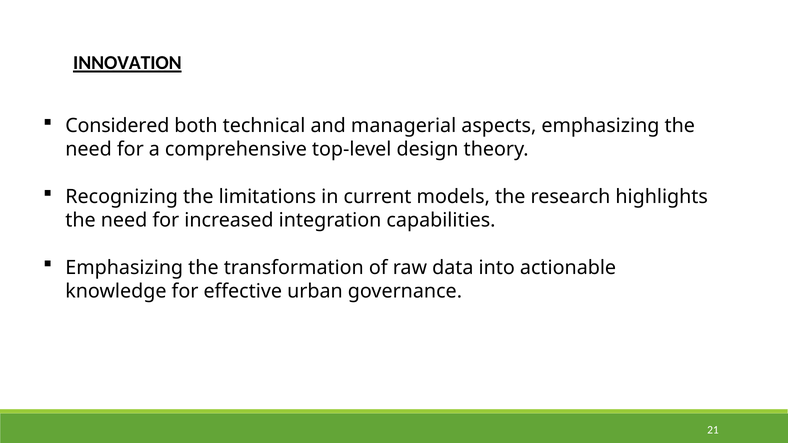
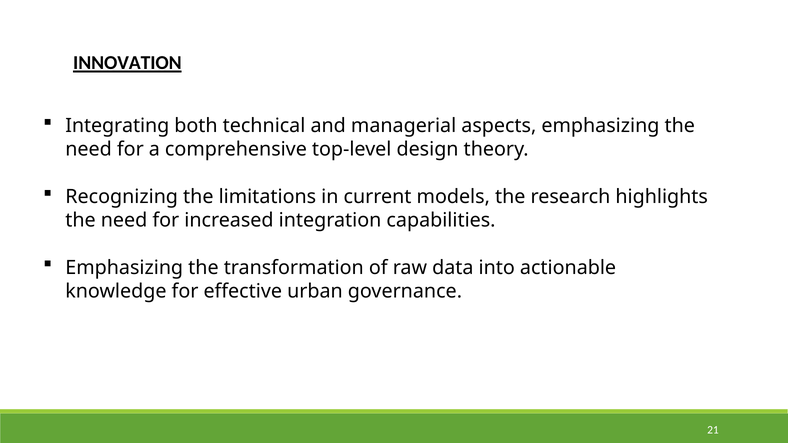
Considered: Considered -> Integrating (117, 126)
